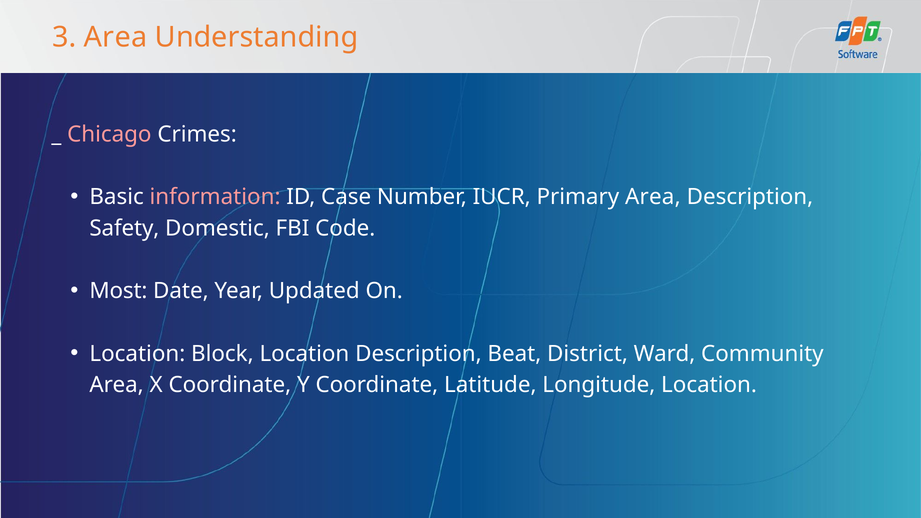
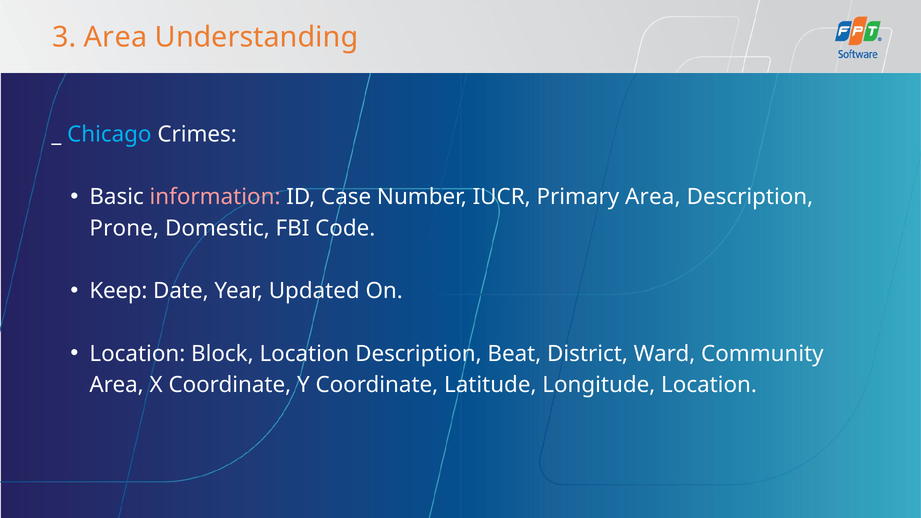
Chicago colour: pink -> light blue (109, 134)
Safety: Safety -> Prone (124, 228)
Most: Most -> Keep (118, 291)
